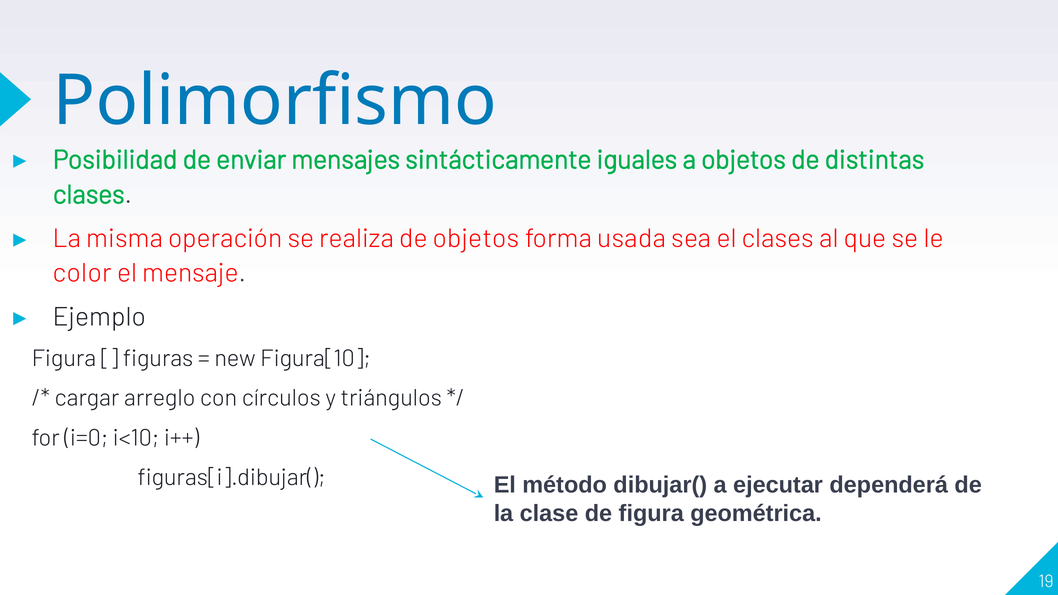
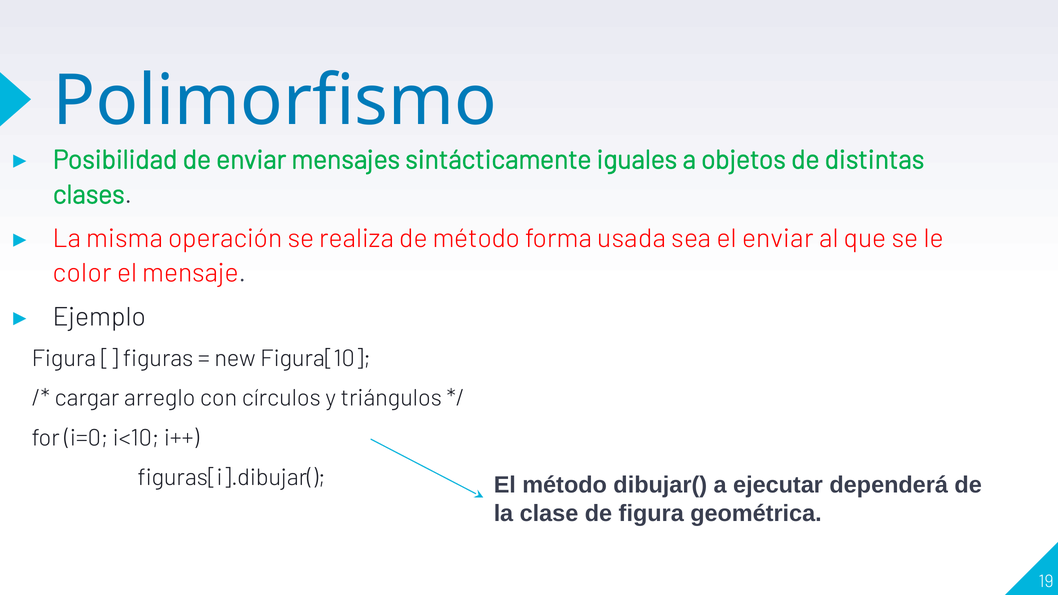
de objetos: objetos -> método (476, 238)
el clases: clases -> enviar (778, 238)
